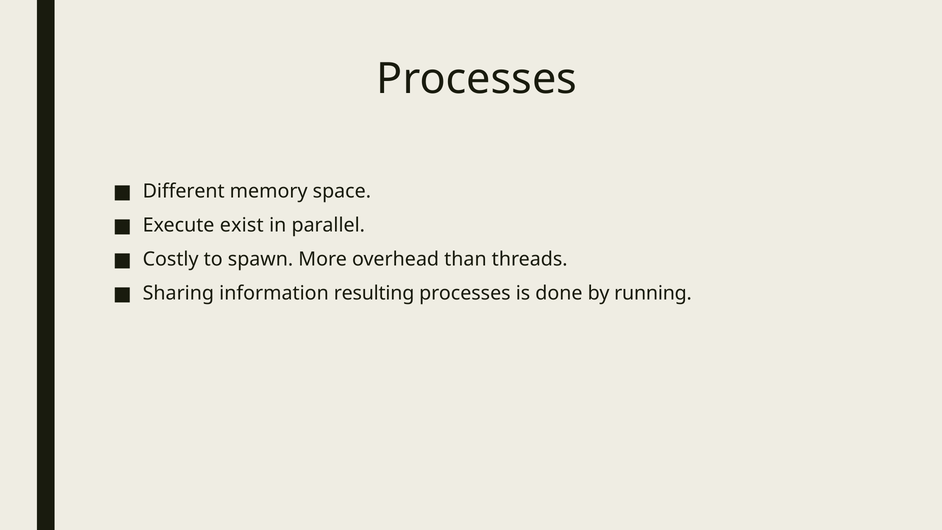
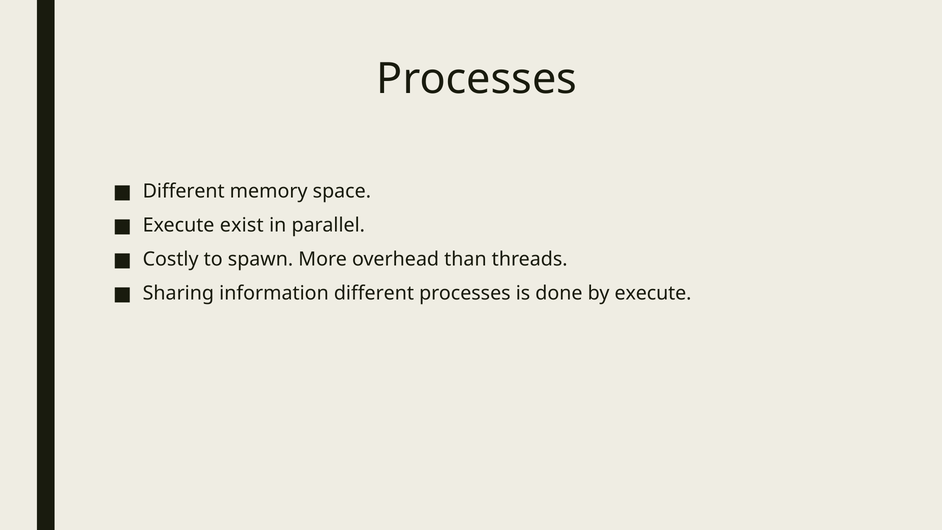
information resulting: resulting -> different (374, 293)
by running: running -> execute (653, 293)
